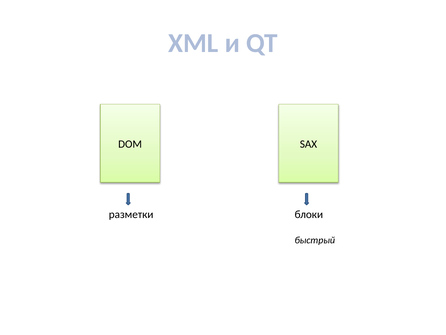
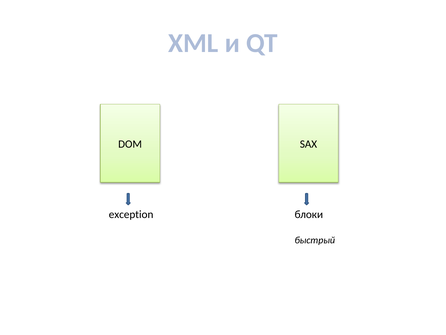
разметки: разметки -> exception (131, 214)
